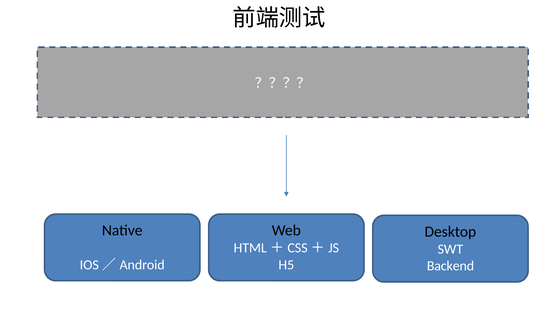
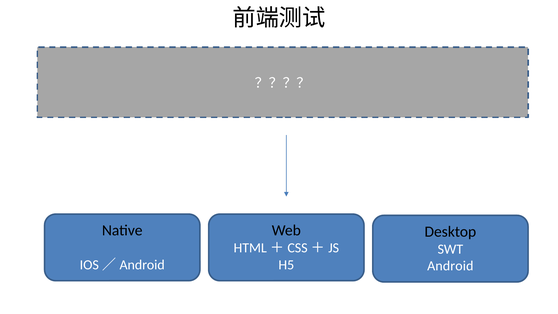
Backend: Backend -> Android (450, 266)
